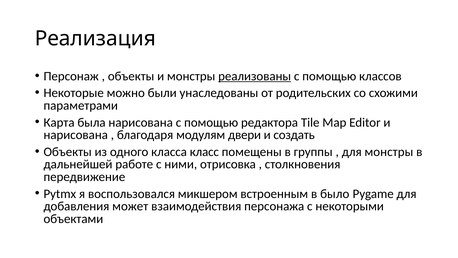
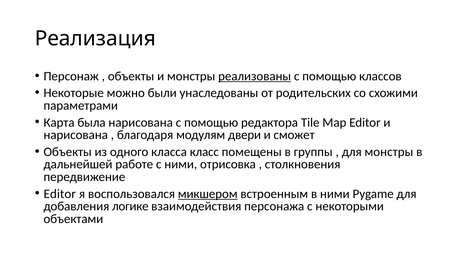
создать: создать -> сможет (294, 135)
Pytmx: Pytmx -> Editor (60, 194)
микшером underline: none -> present (208, 194)
в было: было -> ними (335, 194)
может: может -> логике (130, 206)
